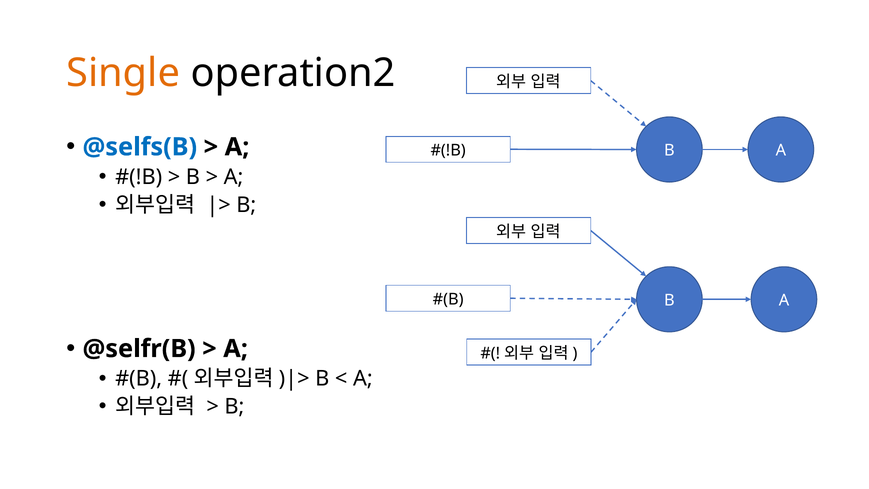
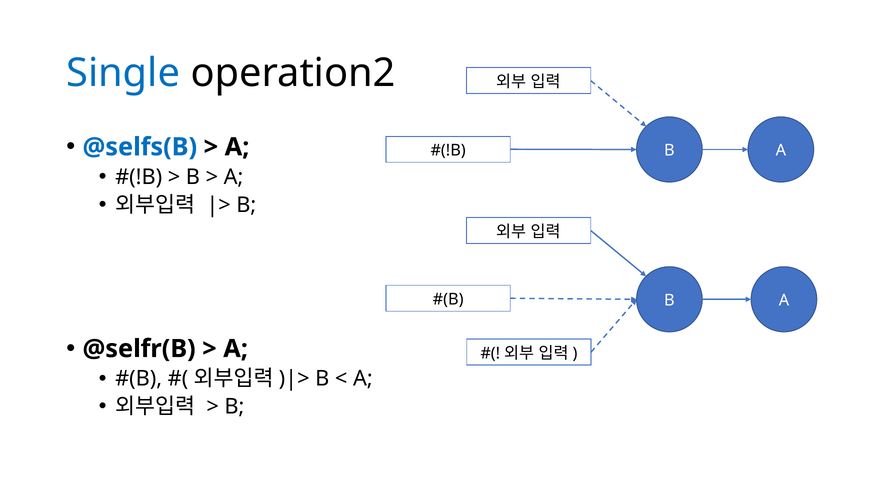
Single colour: orange -> blue (123, 73)
